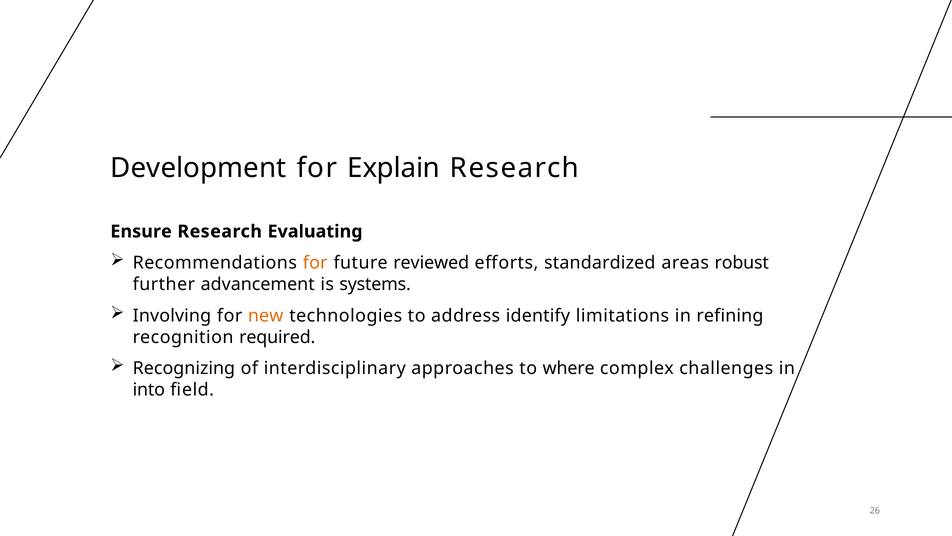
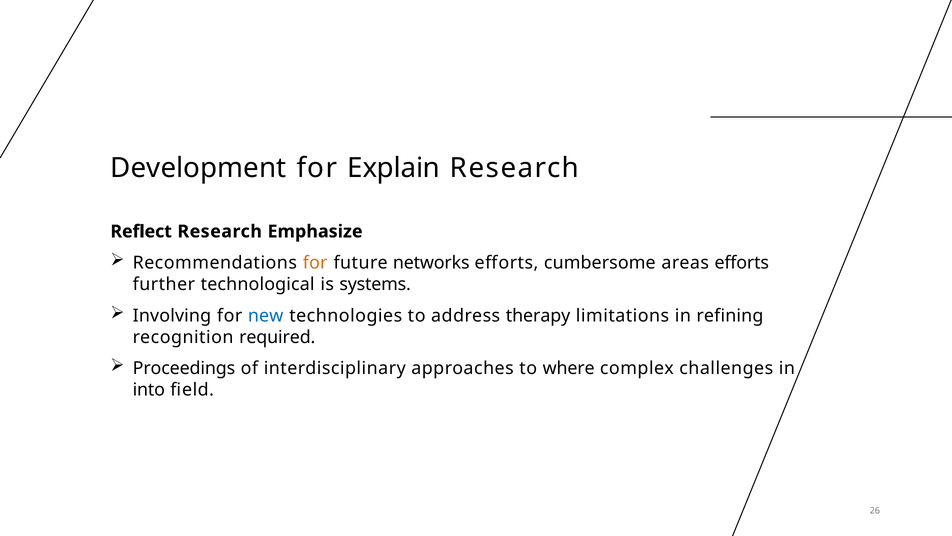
Ensure: Ensure -> Reflect (141, 231)
Evaluating: Evaluating -> Emphasize (315, 231)
reviewed: reviewed -> networks (431, 263)
standardized: standardized -> cumbersome (600, 263)
areas robust: robust -> efforts (742, 263)
advancement: advancement -> technological (258, 284)
new colour: orange -> blue (266, 315)
identify: identify -> therapy (538, 315)
Recognizing: Recognizing -> Proceedings (184, 368)
